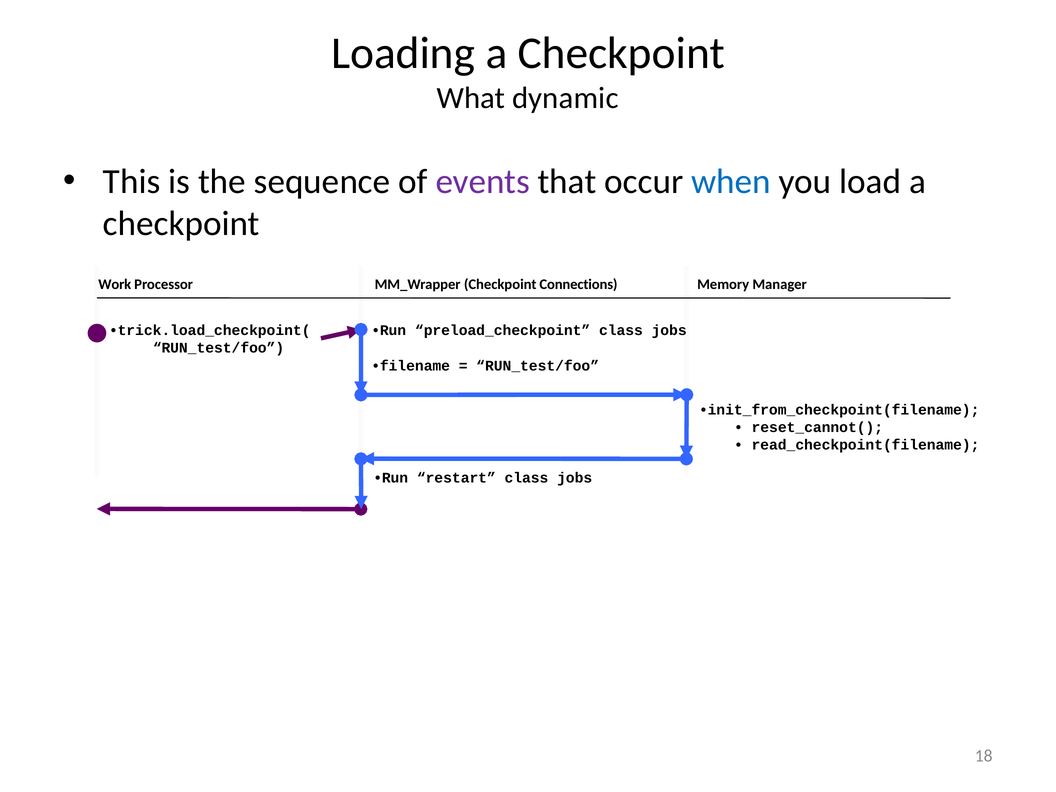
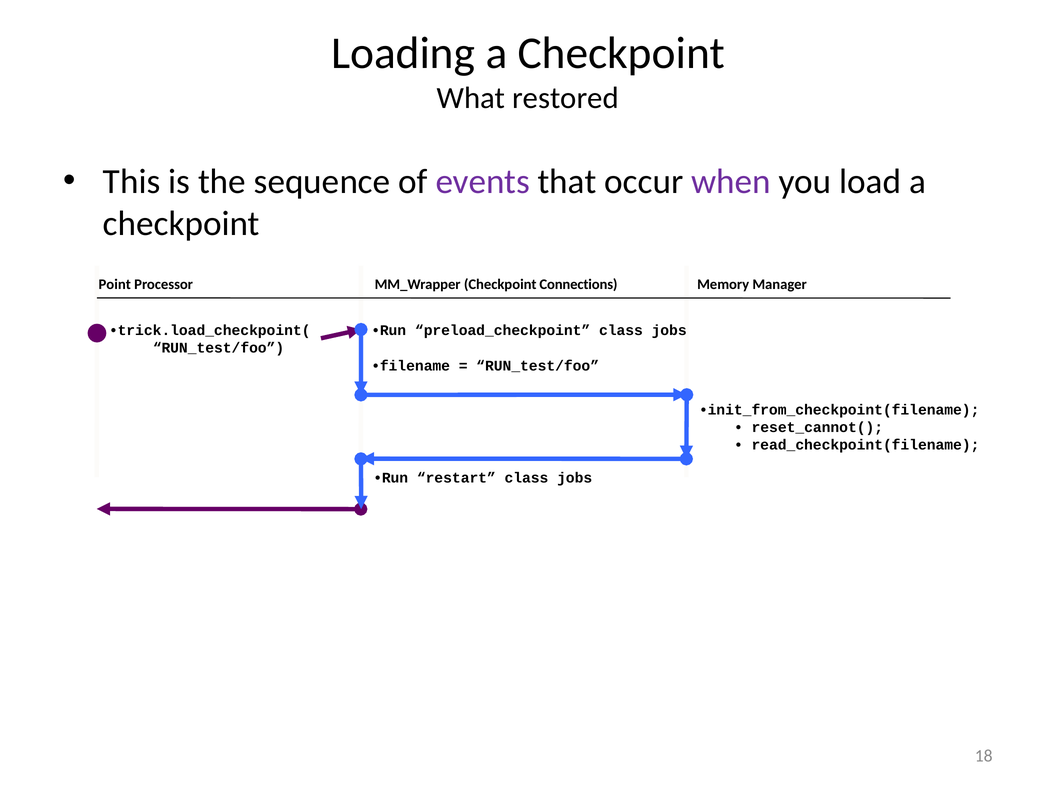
dynamic: dynamic -> restored (565, 98)
when colour: blue -> purple (731, 181)
Work: Work -> Point (115, 284)
